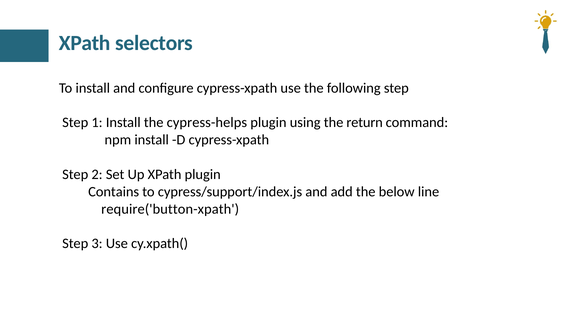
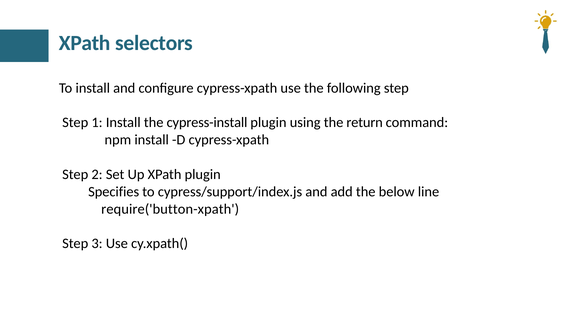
cypress-helps: cypress-helps -> cypress-install (207, 123)
Contains: Contains -> Specifies (114, 192)
